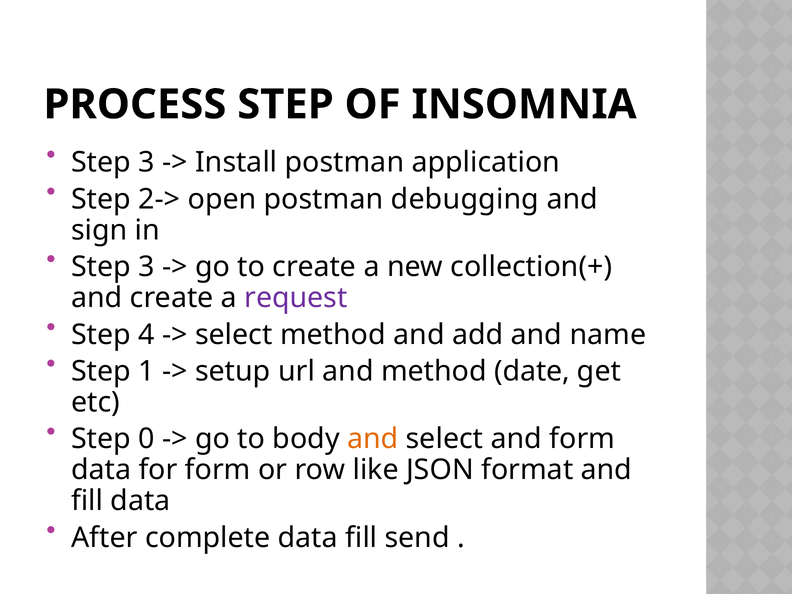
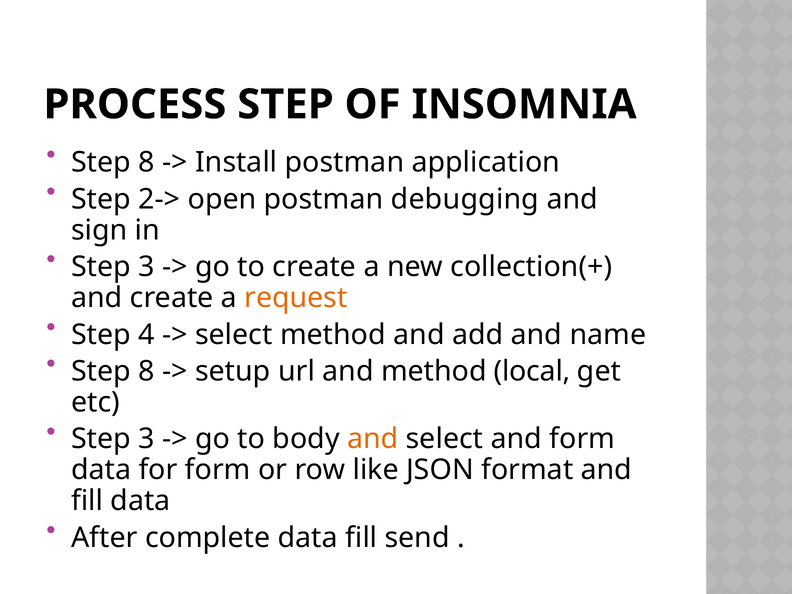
3: 3 -> 8 (146, 162)
request colour: purple -> orange (296, 298)
1: 1 -> 8 (146, 371)
date: date -> local (532, 371)
0: 0 -> 3 (146, 439)
